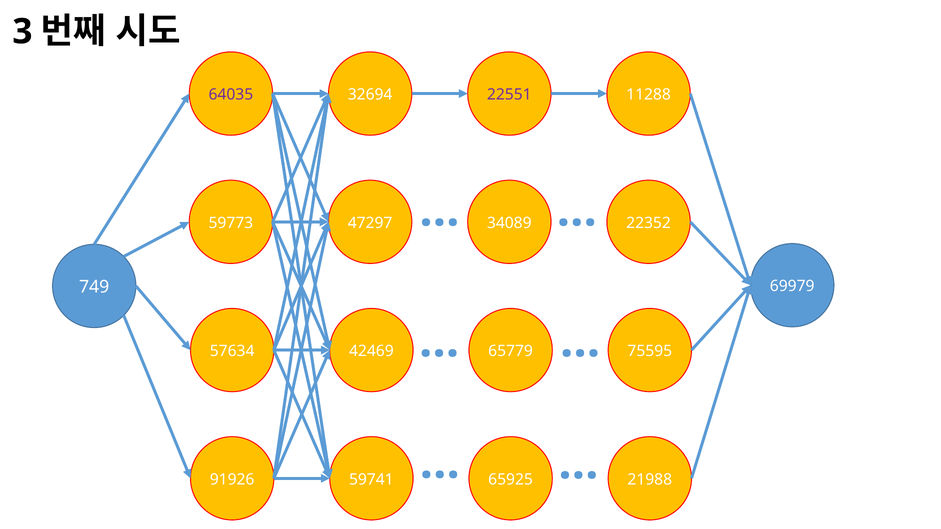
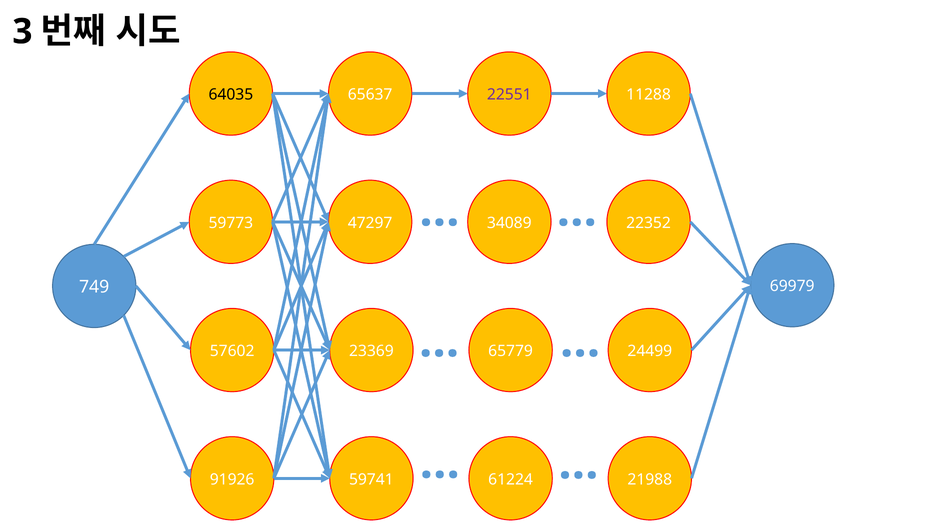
64035 colour: purple -> black (231, 95)
32694: 32694 -> 65637 (370, 95)
57634: 57634 -> 57602 (232, 351)
42469: 42469 -> 23369 (371, 351)
75595: 75595 -> 24499 (650, 351)
65925: 65925 -> 61224 (511, 480)
